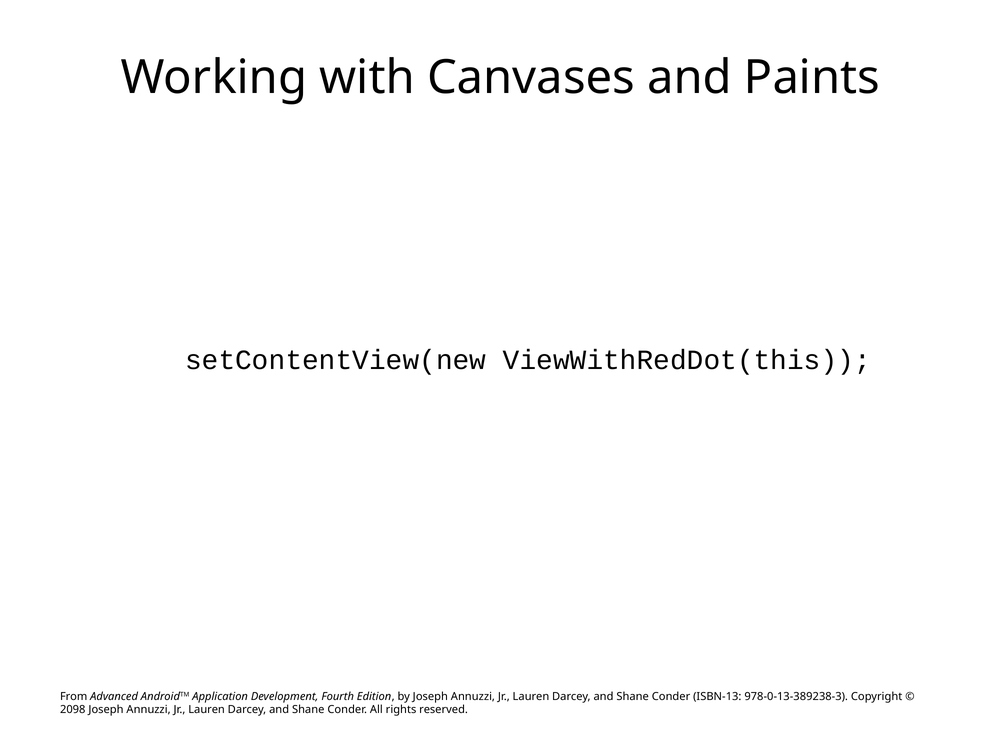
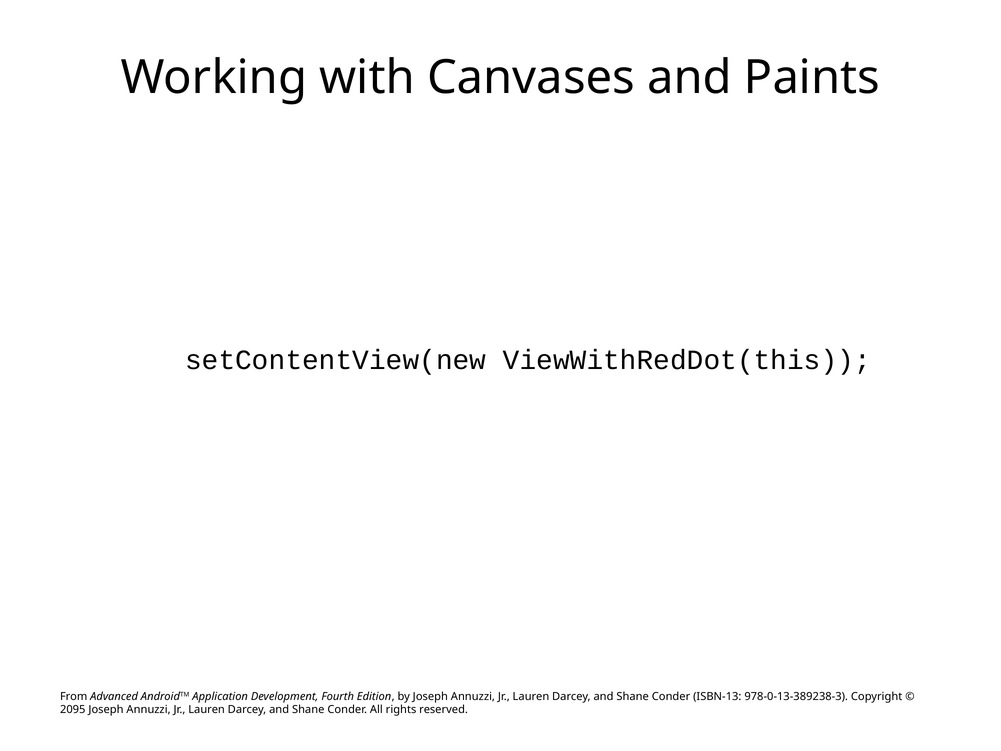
2098: 2098 -> 2095 (73, 709)
